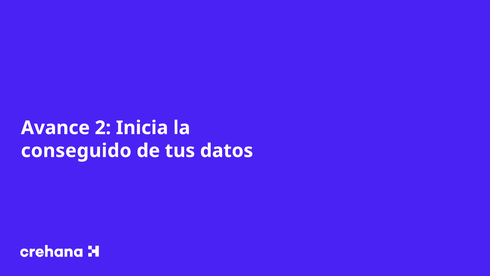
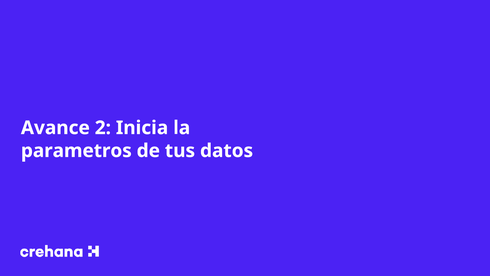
conseguido: conseguido -> parametros (76, 151)
